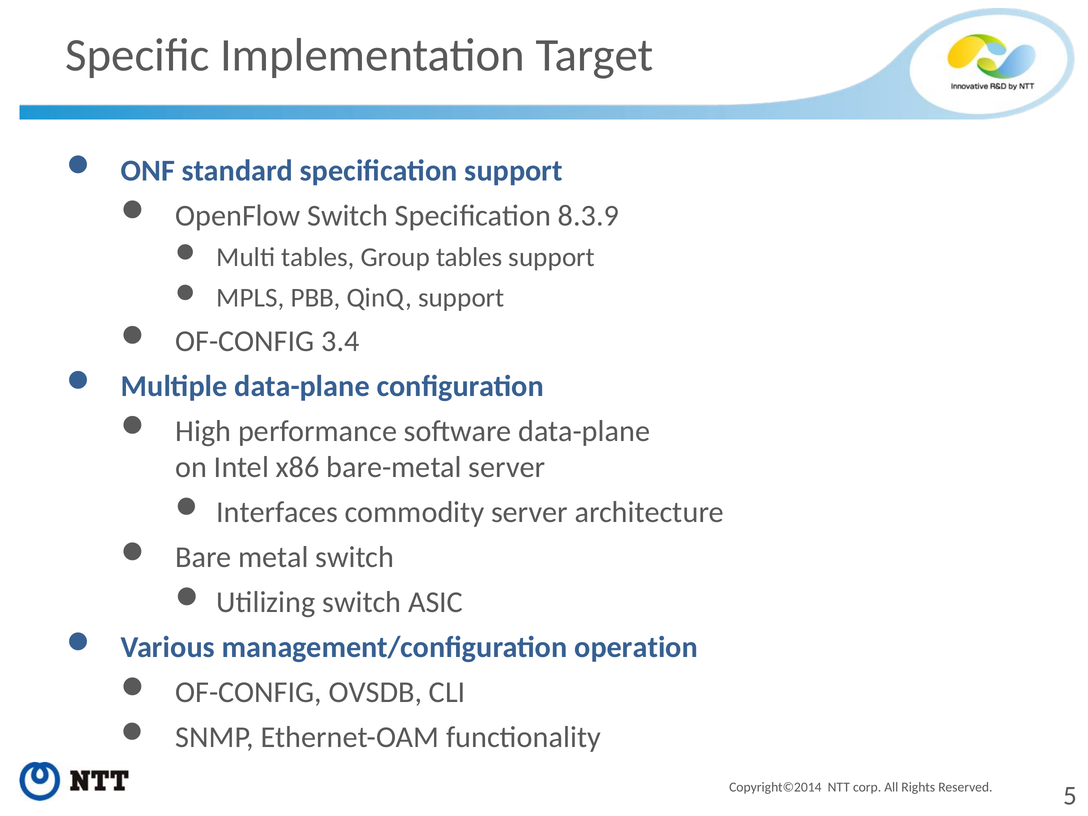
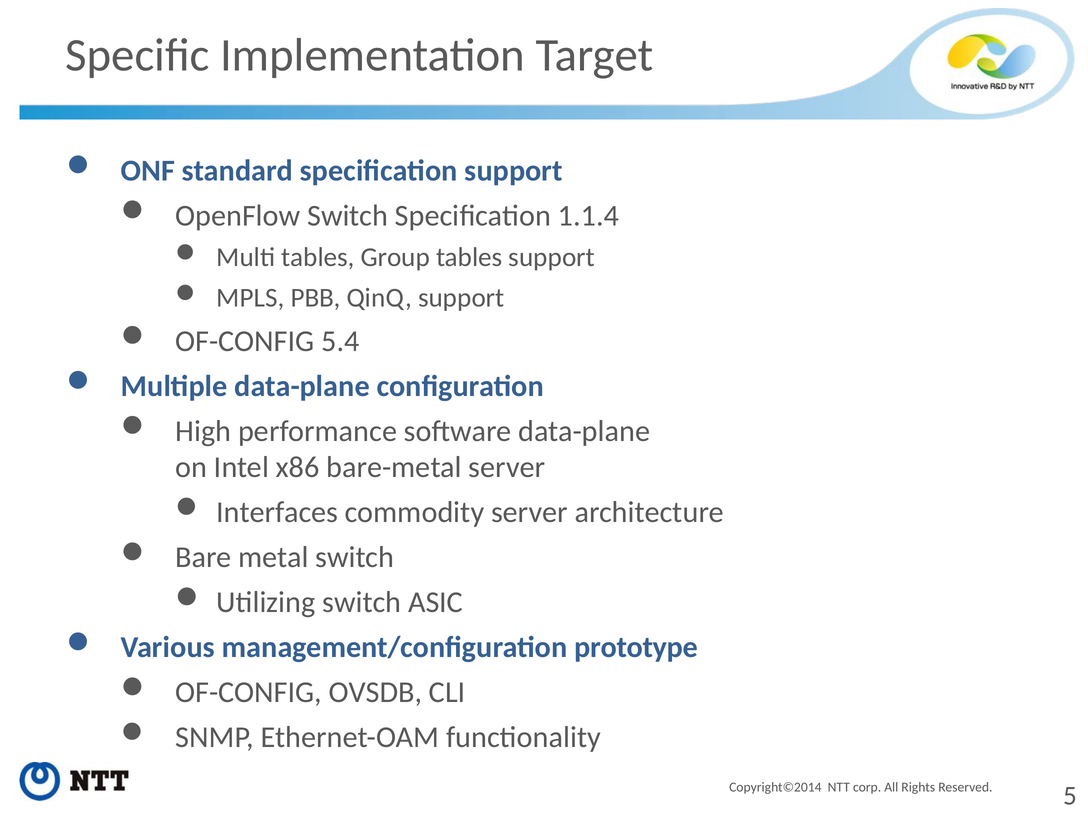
8.3.9: 8.3.9 -> 1.1.4 (588, 216)
3.4: 3.4 -> 5.4 (341, 341)
operation: operation -> prototype (636, 647)
